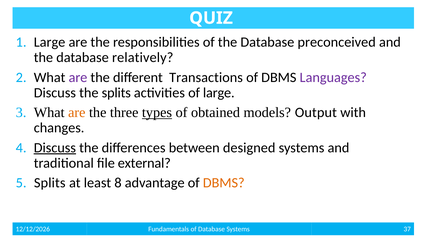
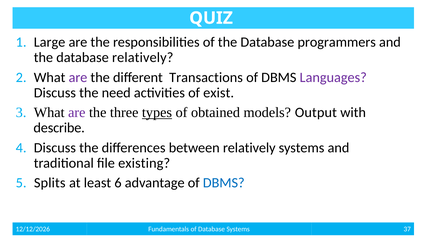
preconceived: preconceived -> programmers (337, 42)
the splits: splits -> need (116, 93)
of large: large -> exist (219, 93)
are colour: orange -> purple (77, 113)
changes: changes -> describe (59, 128)
Discuss underline: present -> none (55, 148)
between designed: designed -> relatively (249, 148)
external: external -> existing (144, 163)
8: 8 -> 6 (118, 183)
DBMS colour: orange -> blue (224, 183)
